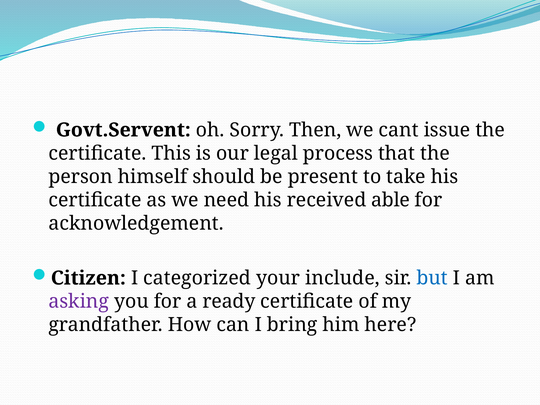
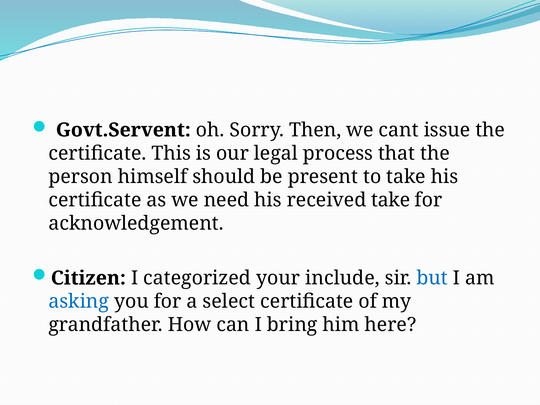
received able: able -> take (391, 200)
asking colour: purple -> blue (79, 301)
ready: ready -> select (229, 301)
